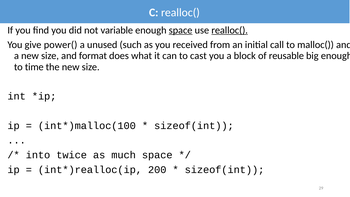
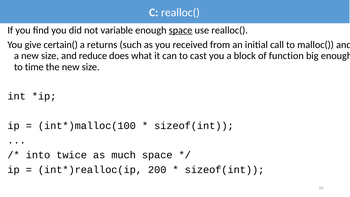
realloc( underline: present -> none (230, 30)
power(: power( -> certain( (61, 45)
unused: unused -> returns (102, 45)
format: format -> reduce (93, 56)
reusable: reusable -> function (286, 56)
